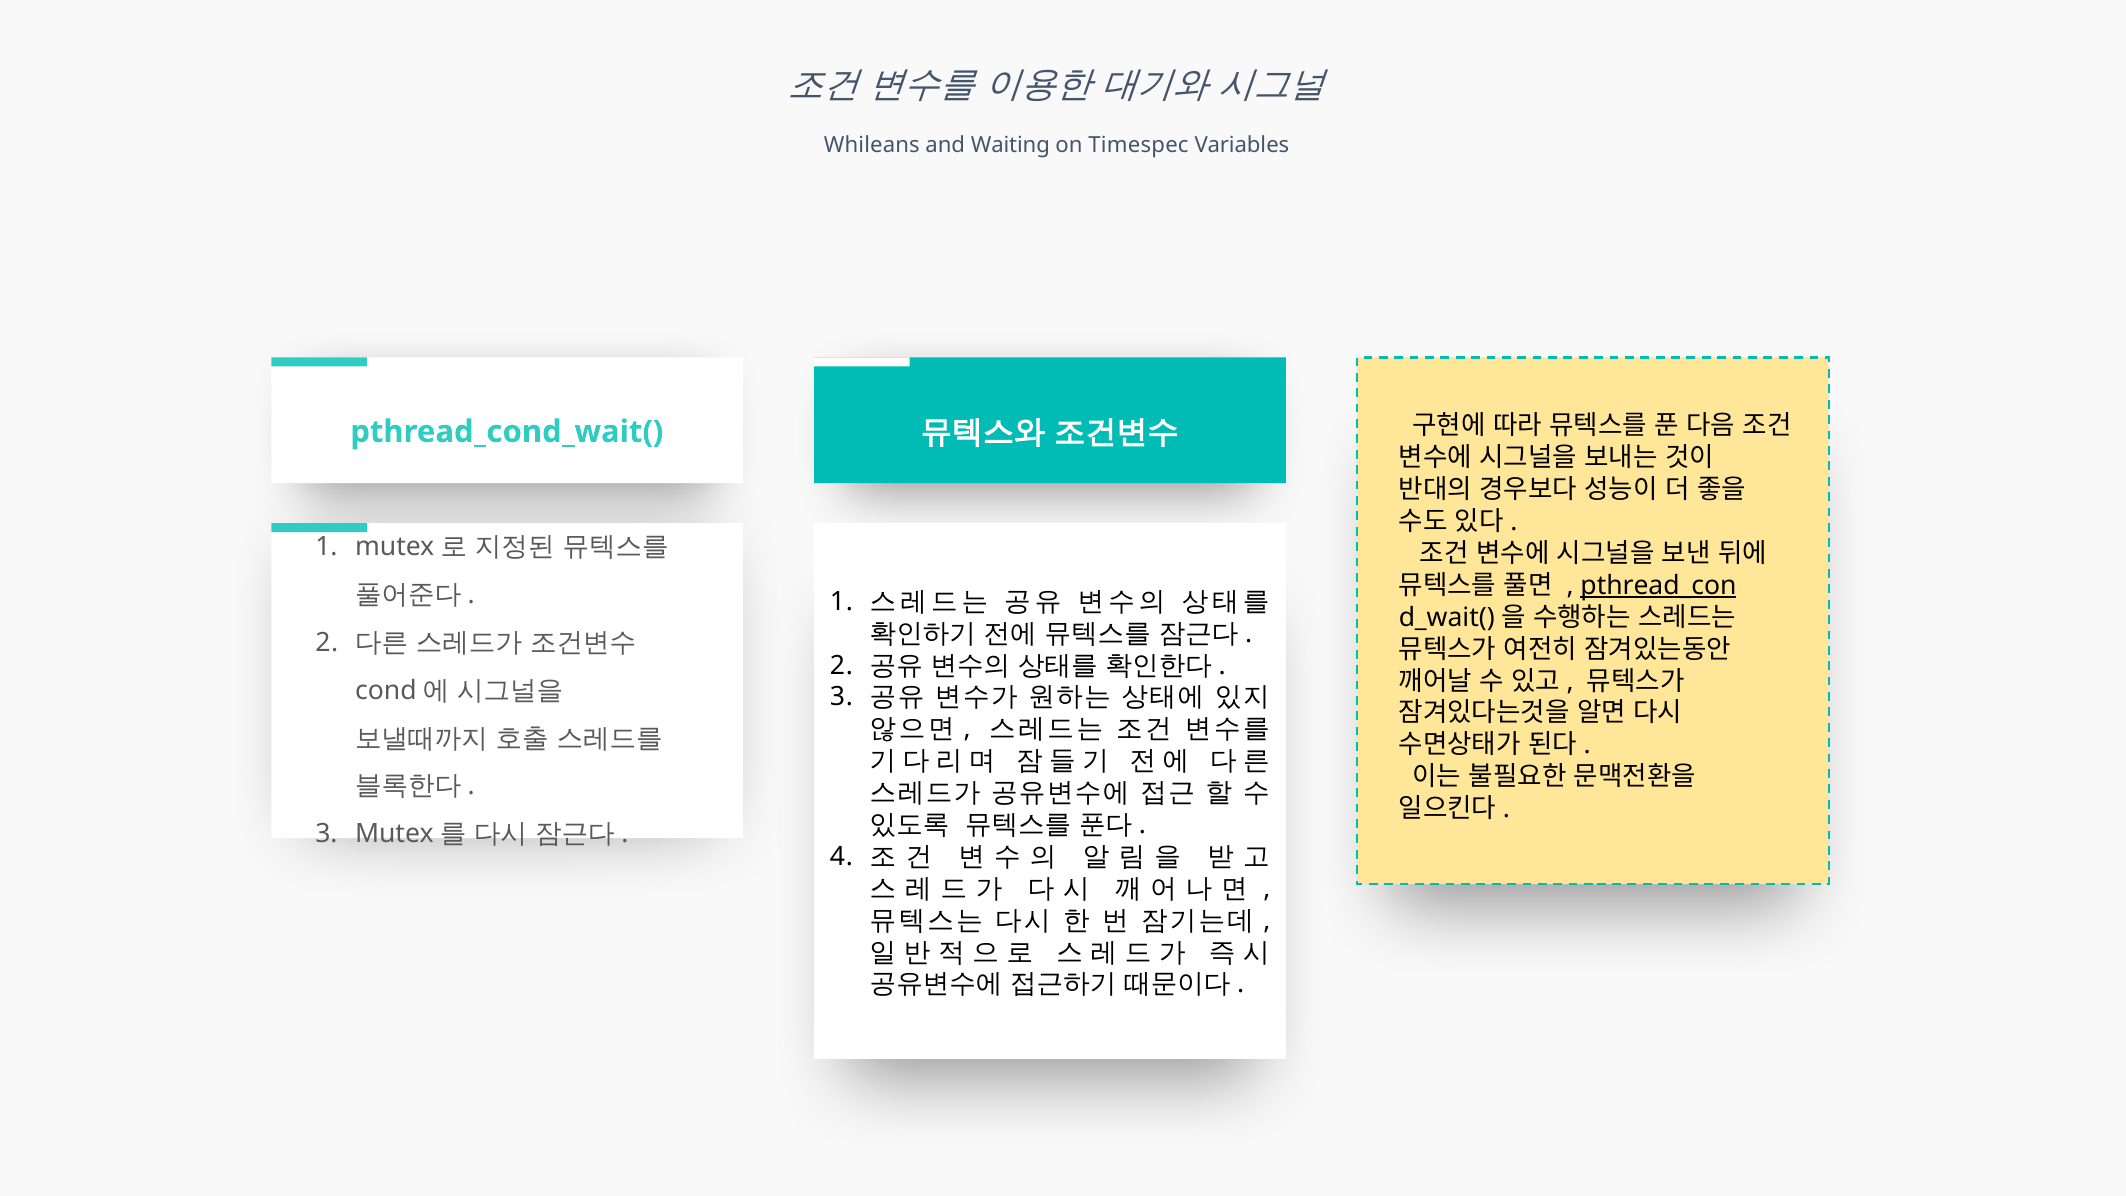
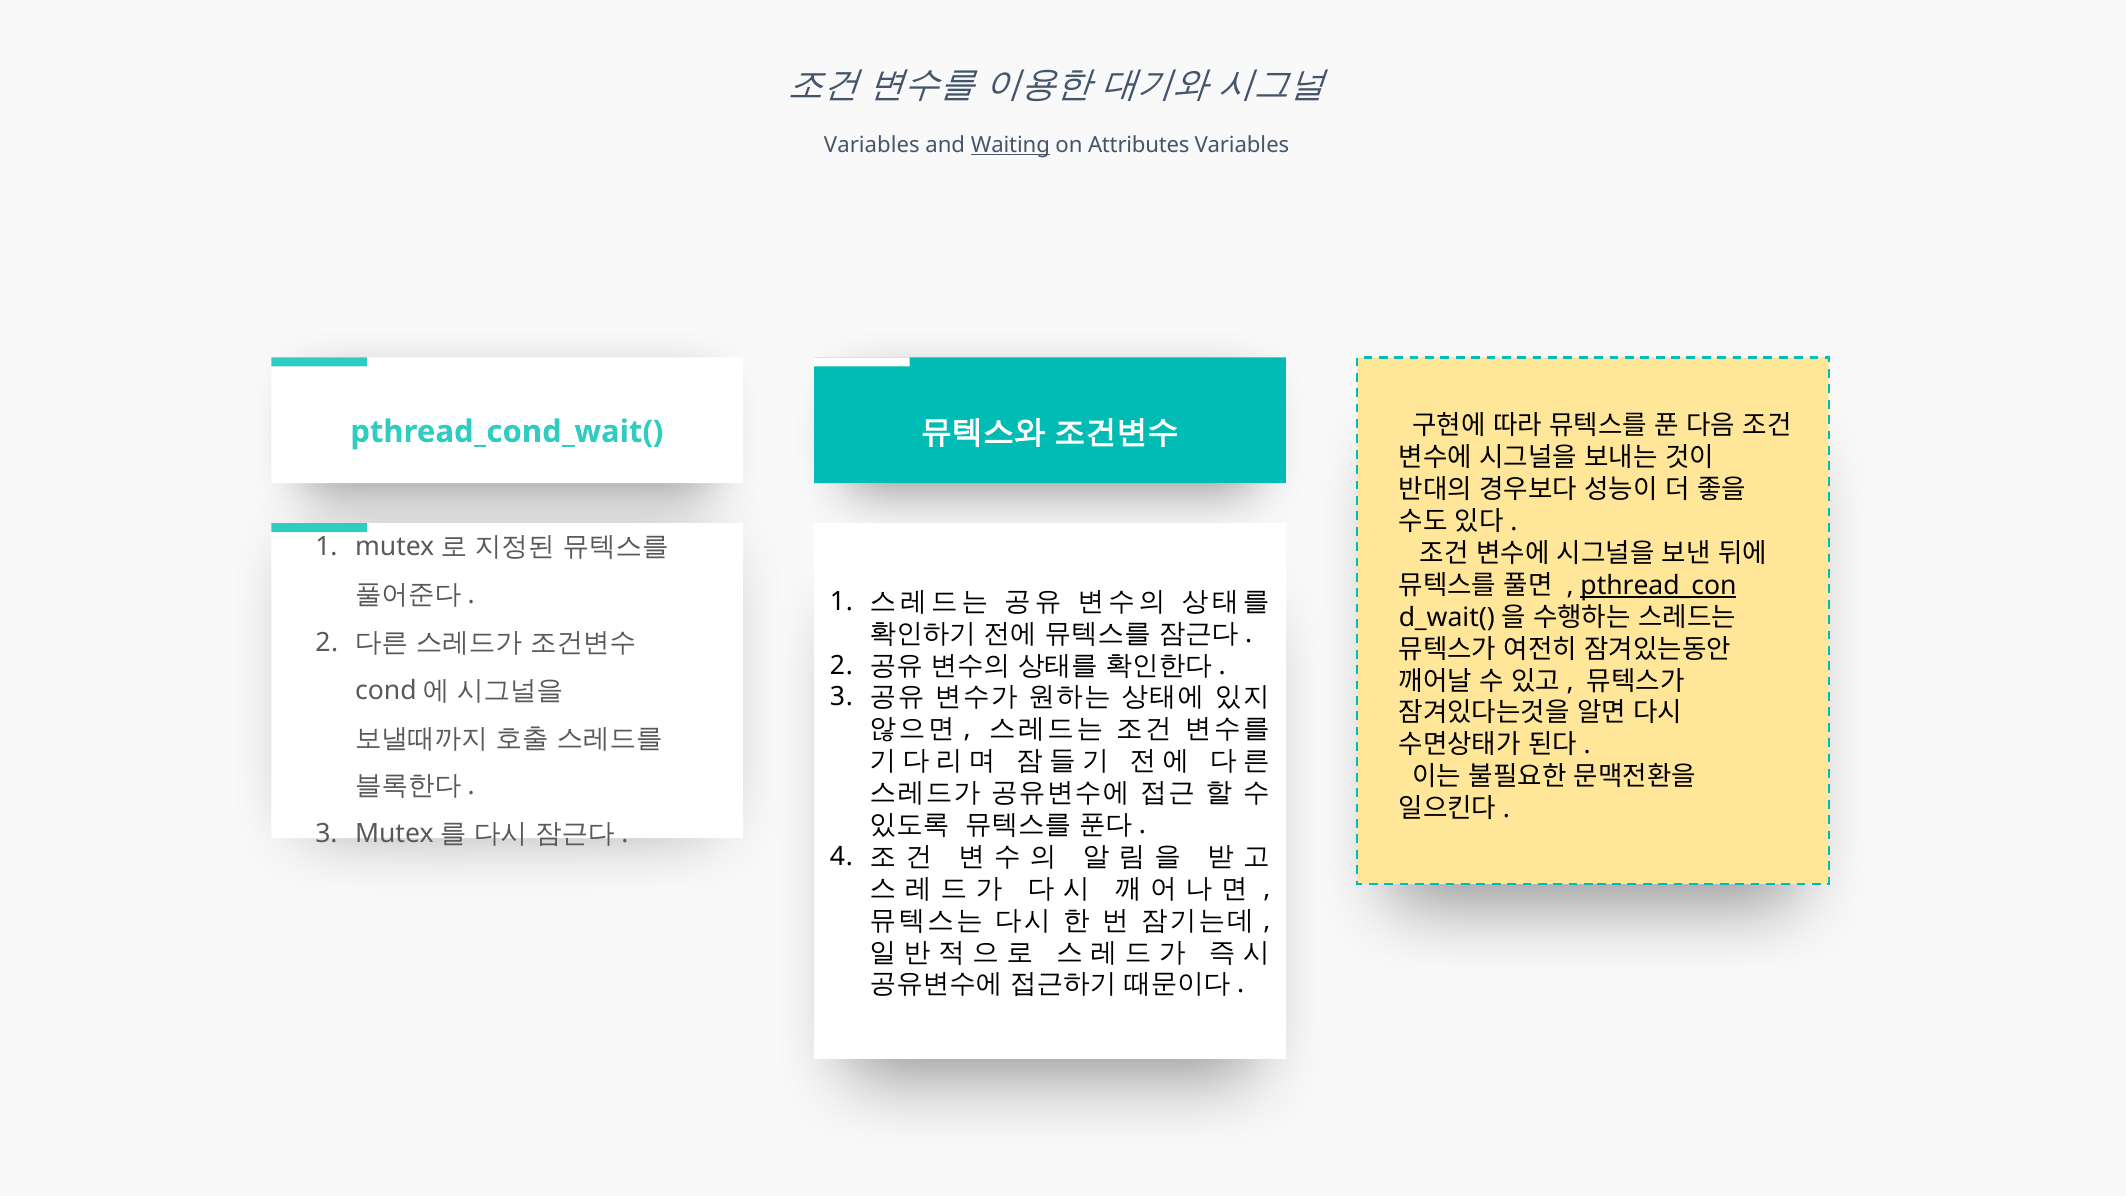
Whileans: Whileans -> Variables (872, 145)
Waiting underline: none -> present (1010, 145)
Timespec: Timespec -> Attributes (1139, 145)
